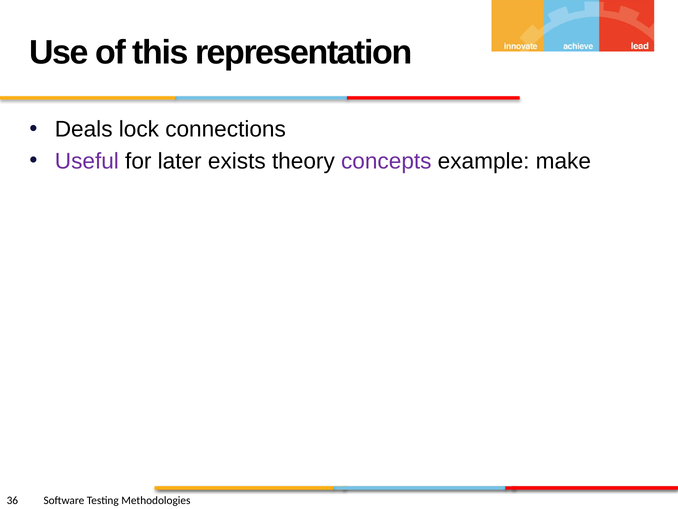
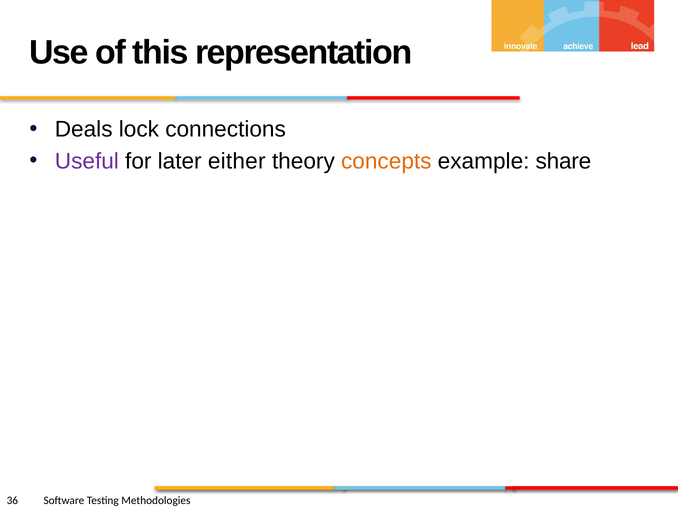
exists: exists -> either (237, 161)
concepts colour: purple -> orange (386, 161)
make: make -> share (563, 161)
